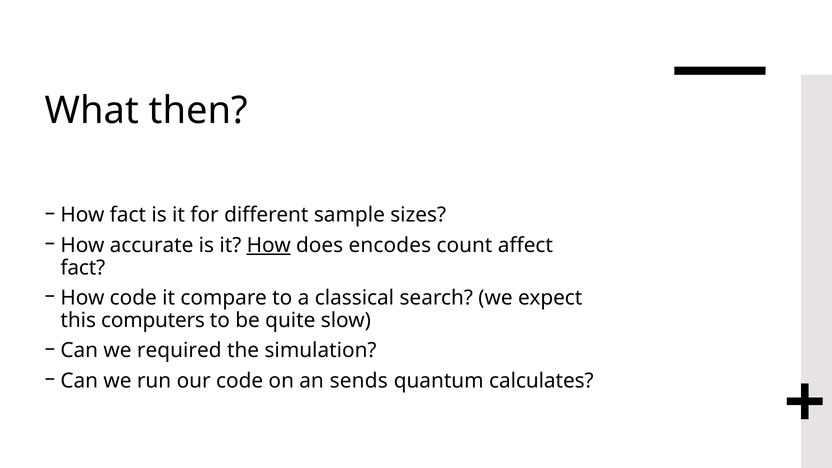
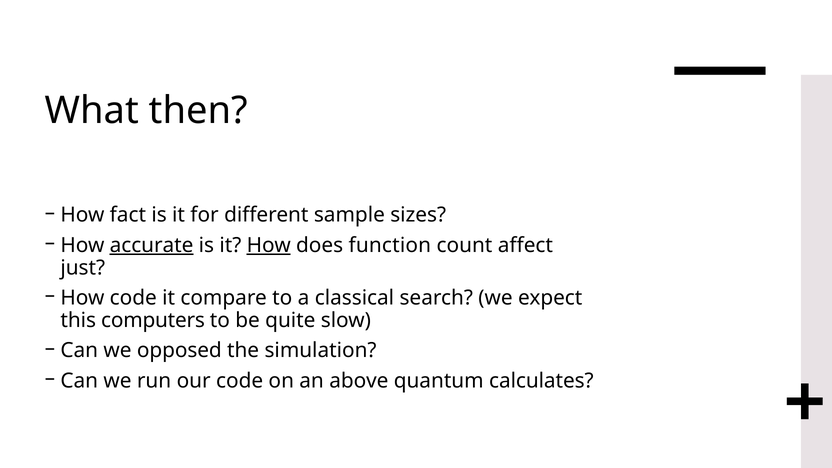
accurate underline: none -> present (152, 245)
encodes: encodes -> function (390, 245)
fact: fact -> just (83, 268)
required: required -> opposed (179, 351)
sends: sends -> above (359, 381)
